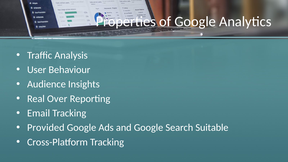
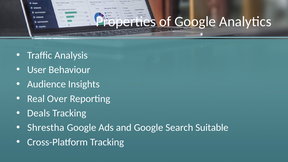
Email: Email -> Deals (39, 113)
Provided: Provided -> Shrestha (46, 128)
